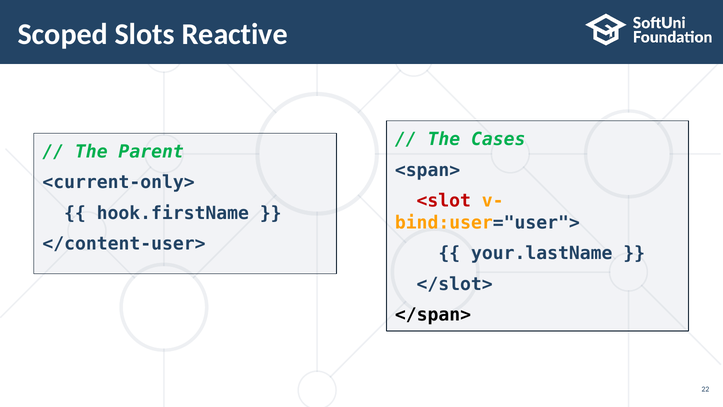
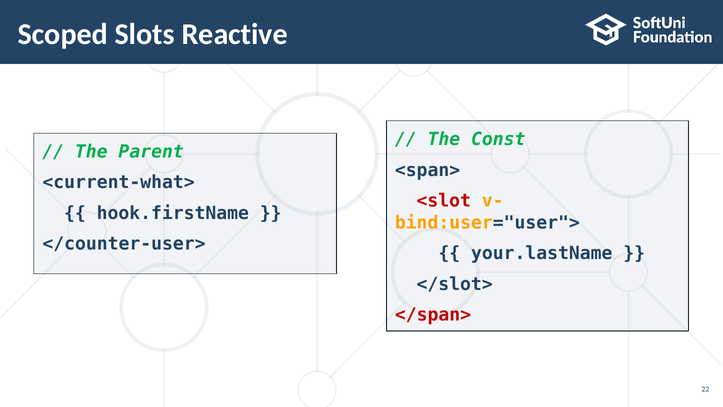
Cases: Cases -> Const (498, 139)
<current-only>: <current-only> -> <current-what> (119, 182)
</content-user>: </content-user> -> </counter-user> (124, 244)
</span> colour: black -> red (433, 315)
